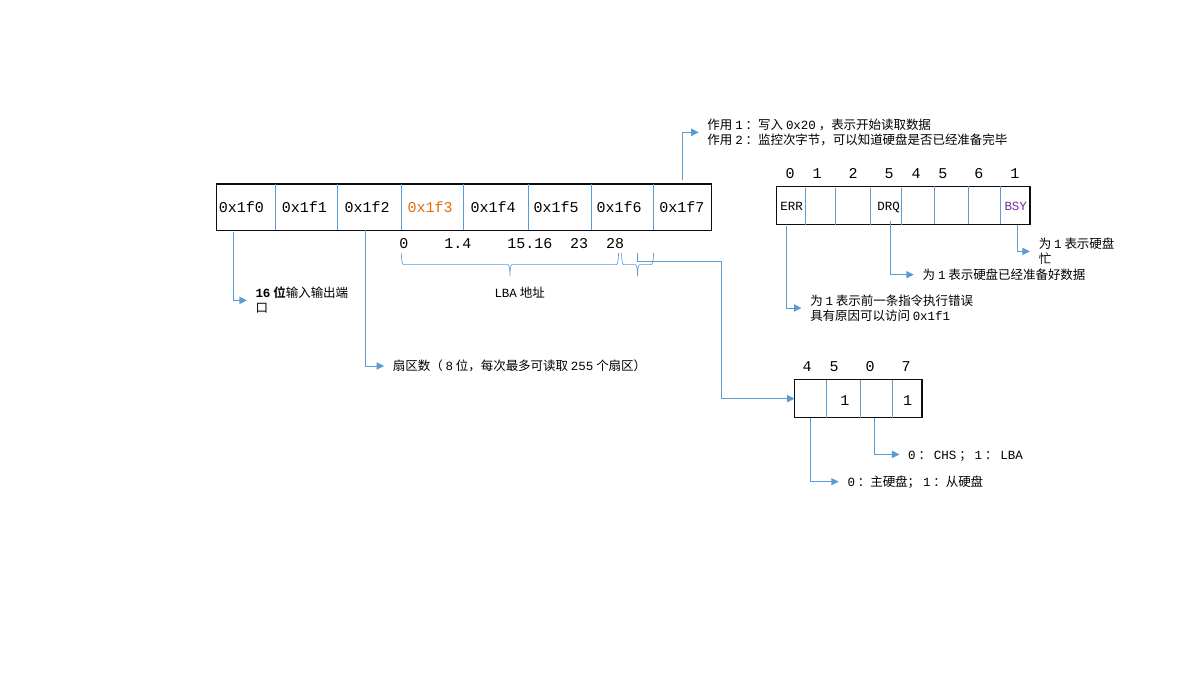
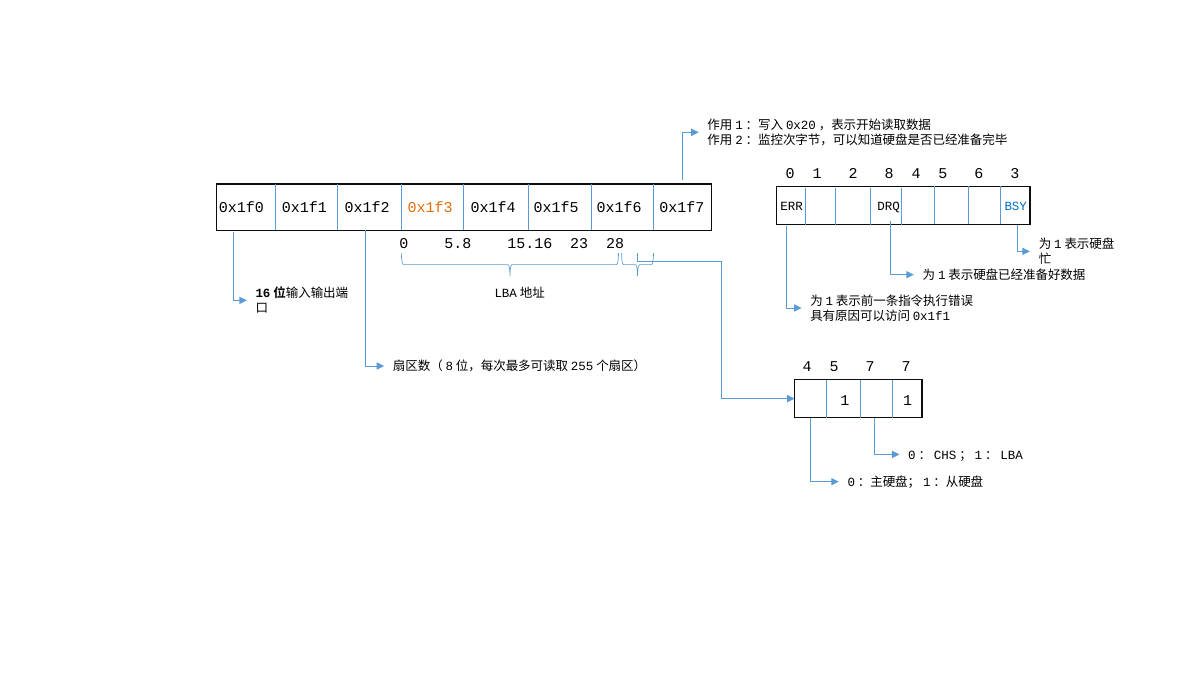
2 5: 5 -> 8 (889, 174)
6 1: 1 -> 3 (1015, 174)
BSY colour: purple -> blue (1016, 206)
1.4: 1.4 -> 5.8 (458, 244)
5 0: 0 -> 7 (870, 367)
